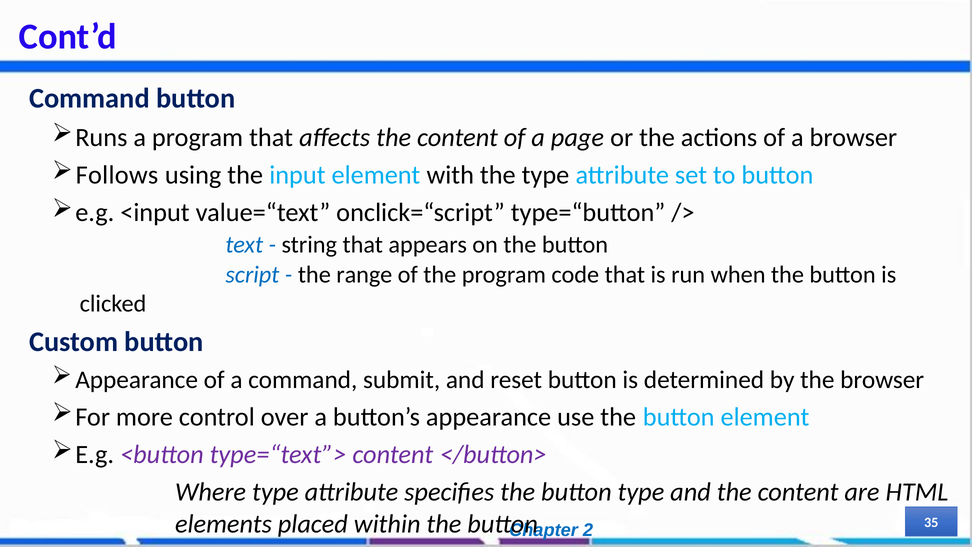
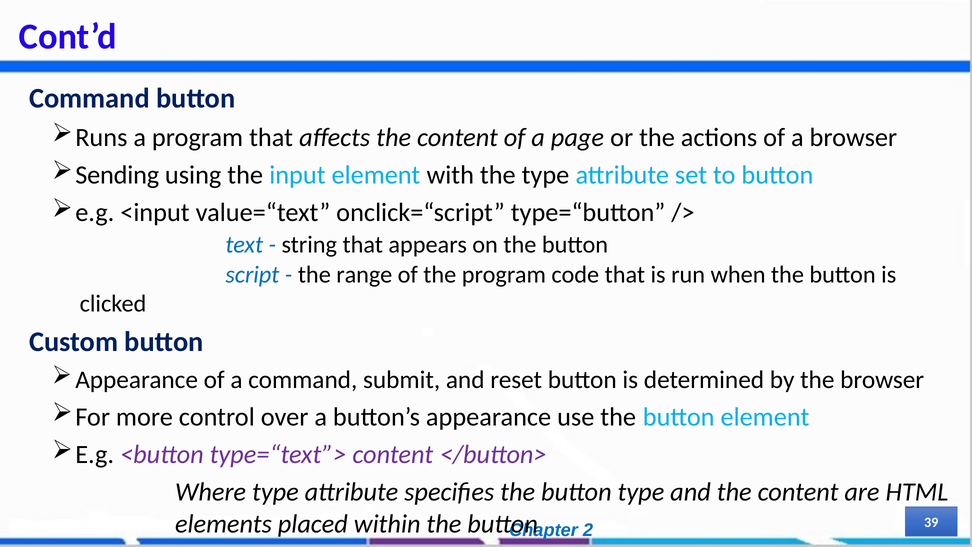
Follows: Follows -> Sending (117, 175)
35: 35 -> 39 (931, 522)
